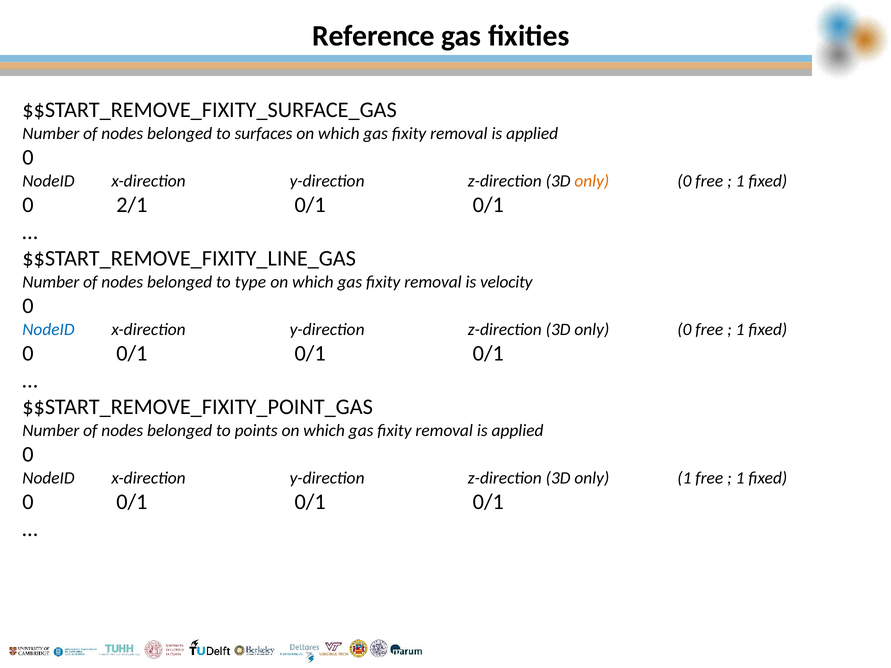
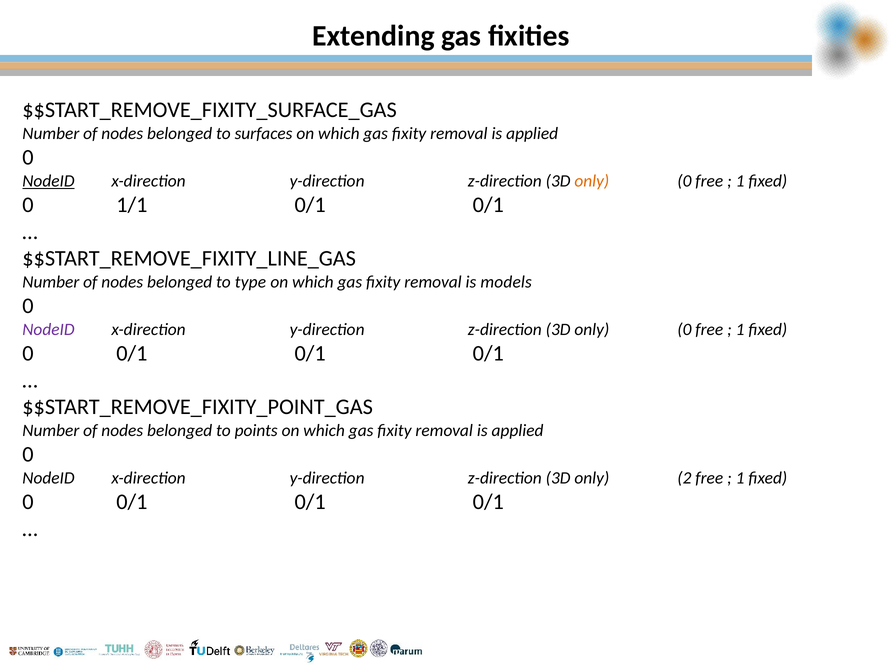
Reference: Reference -> Extending (373, 36)
NodeID underline: none -> present (48, 181)
2/1: 2/1 -> 1/1 (132, 205)
velocity: velocity -> models (506, 282)
NodeID colour: blue -> purple (48, 330)
only 1: 1 -> 2 (684, 478)
